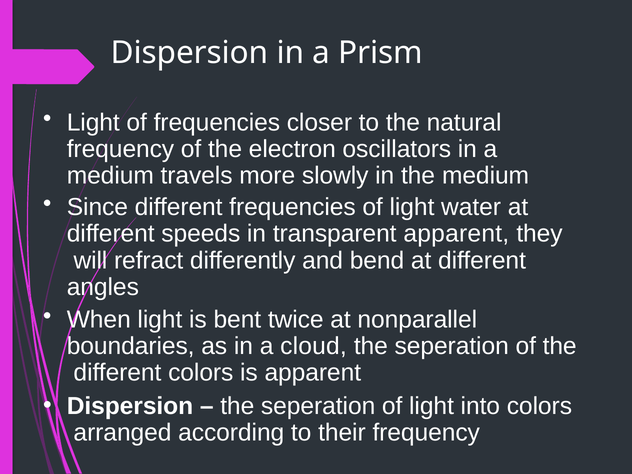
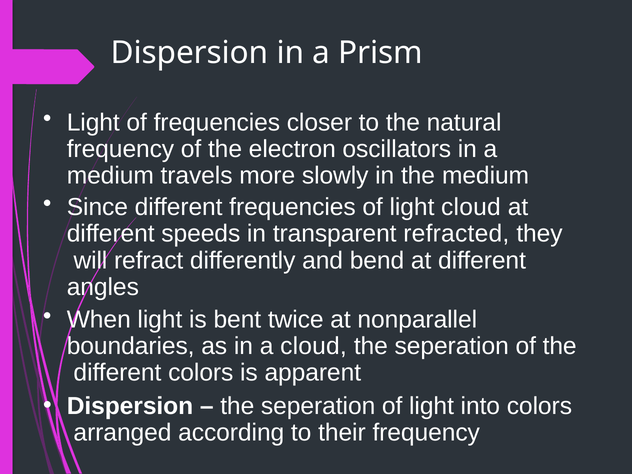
light water: water -> cloud (471, 207)
transparent apparent: apparent -> refracted (456, 234)
